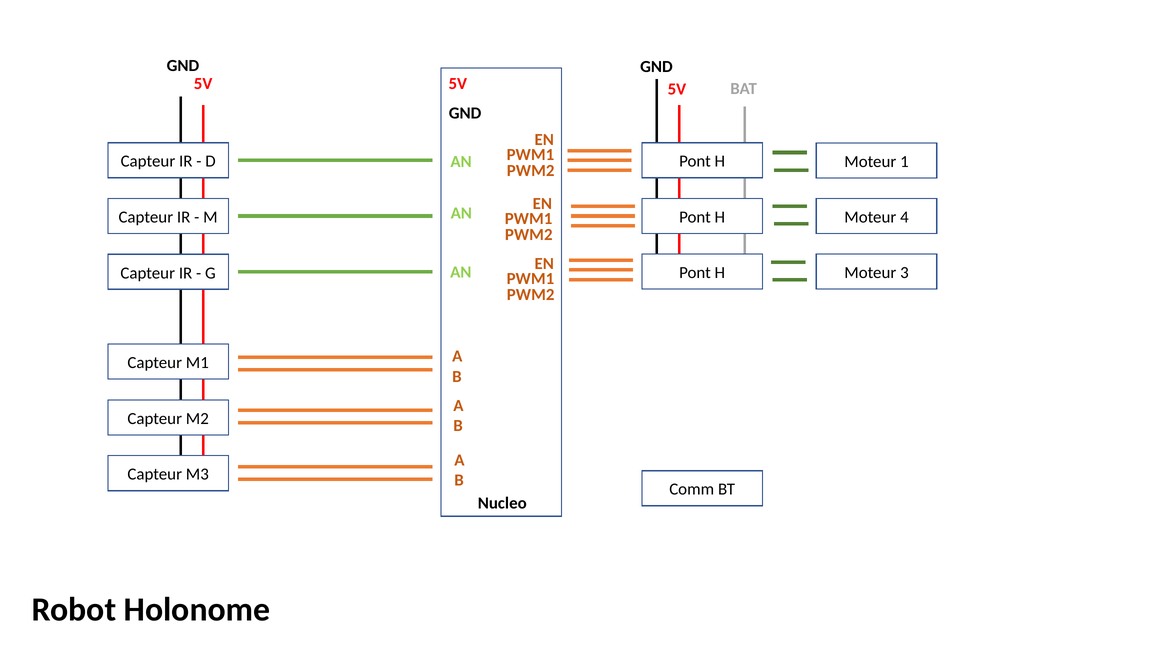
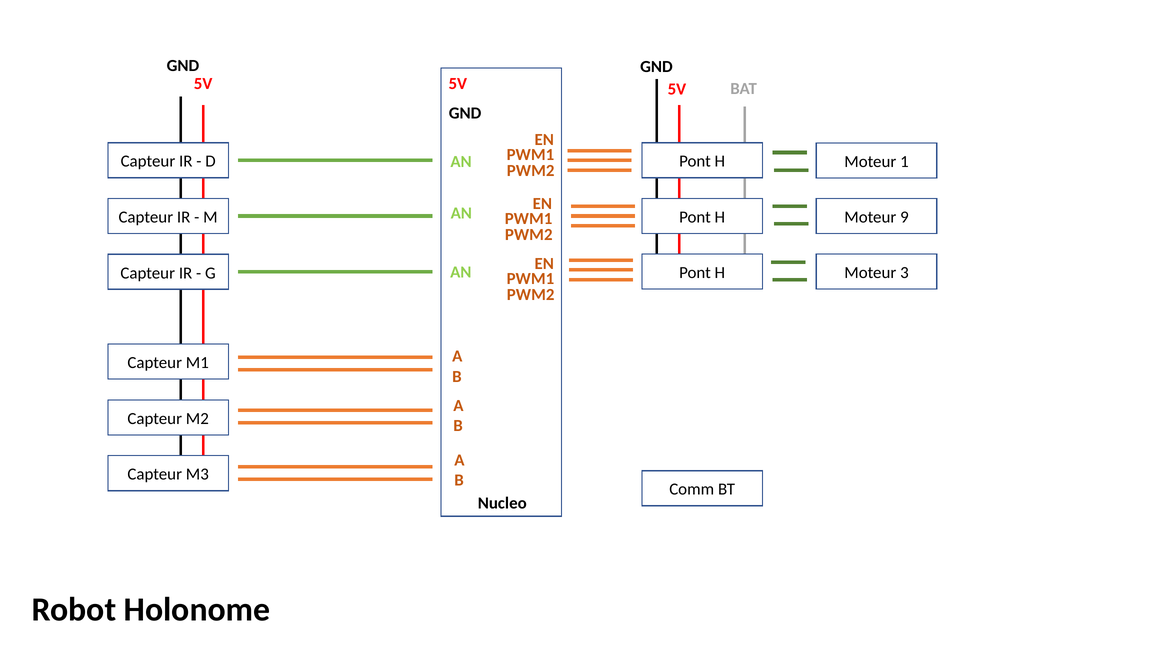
4: 4 -> 9 (904, 217)
